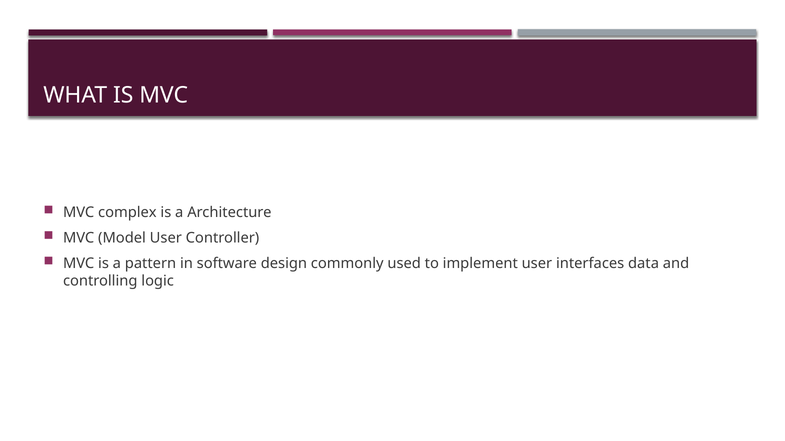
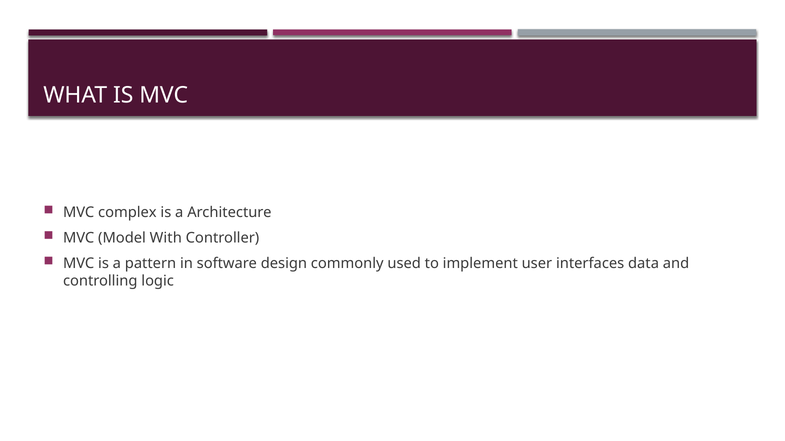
Model User: User -> With (166, 238)
